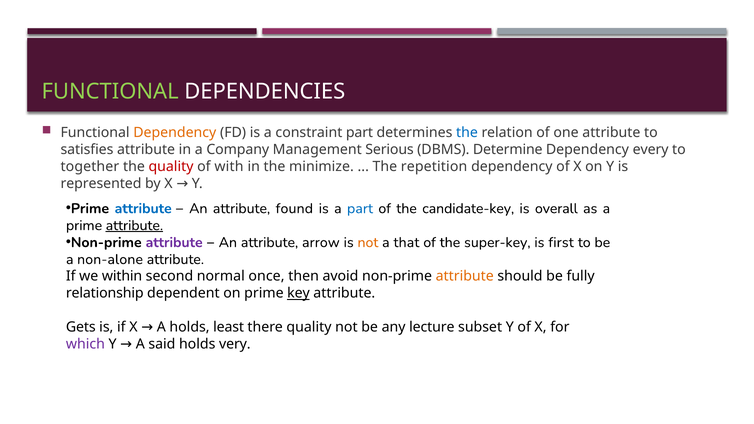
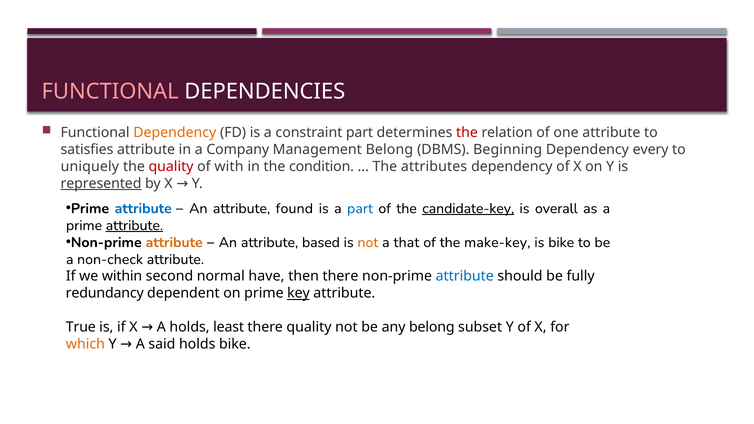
FUNCTIONAL colour: light green -> pink (110, 92)
the colour: blue -> red (467, 133)
Management Serious: Serious -> Belong (389, 150)
Determine: Determine -> Beginning (508, 150)
together: together -> uniquely (90, 167)
minimize: minimize -> condition (322, 167)
repetition: repetition -> attributes (434, 167)
represented underline: none -> present (101, 184)
candidate-key underline: none -> present (468, 209)
attribute colour: purple -> orange (174, 242)
arrow: arrow -> based (321, 242)
super-key: super-key -> make-key (497, 242)
is first: first -> bike (561, 242)
non-alone: non-alone -> non-check (110, 259)
once: once -> have (266, 276)
then avoid: avoid -> there (340, 276)
attribute colour: orange -> blue (465, 276)
relationship: relationship -> redundancy (105, 293)
Gets: Gets -> True (81, 327)
any lecture: lecture -> belong (432, 327)
which colour: purple -> orange (85, 344)
holds very: very -> bike (235, 344)
